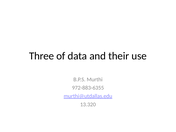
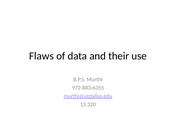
Three: Three -> Flaws (41, 56)
